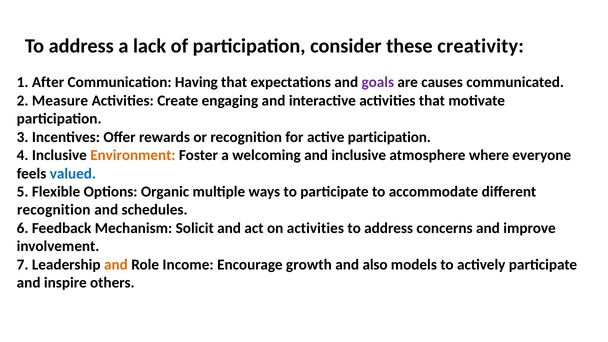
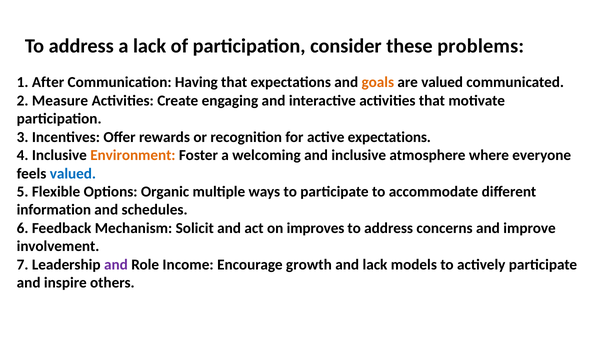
creativity: creativity -> problems (481, 46)
goals colour: purple -> orange (378, 82)
are causes: causes -> valued (442, 82)
active participation: participation -> expectations (389, 137)
recognition: recognition -> information (54, 210)
on activities: activities -> improves (316, 228)
and colour: orange -> purple (116, 265)
and also: also -> lack (375, 265)
